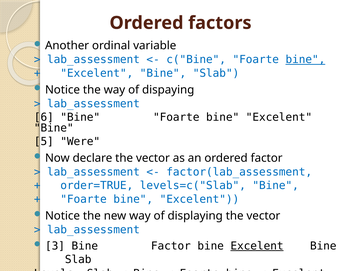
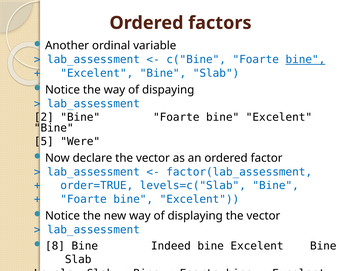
6: 6 -> 2 (44, 117)
3: 3 -> 8 (55, 246)
Bine Factor: Factor -> Indeed (171, 246)
Excelent underline: present -> none (257, 246)
